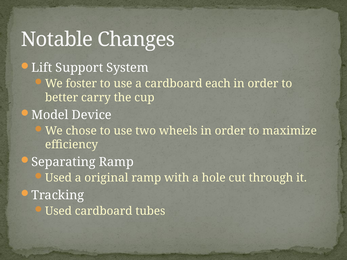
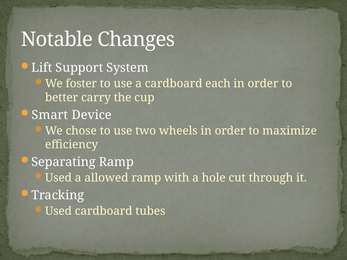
Model: Model -> Smart (50, 115)
original: original -> allowed (106, 178)
